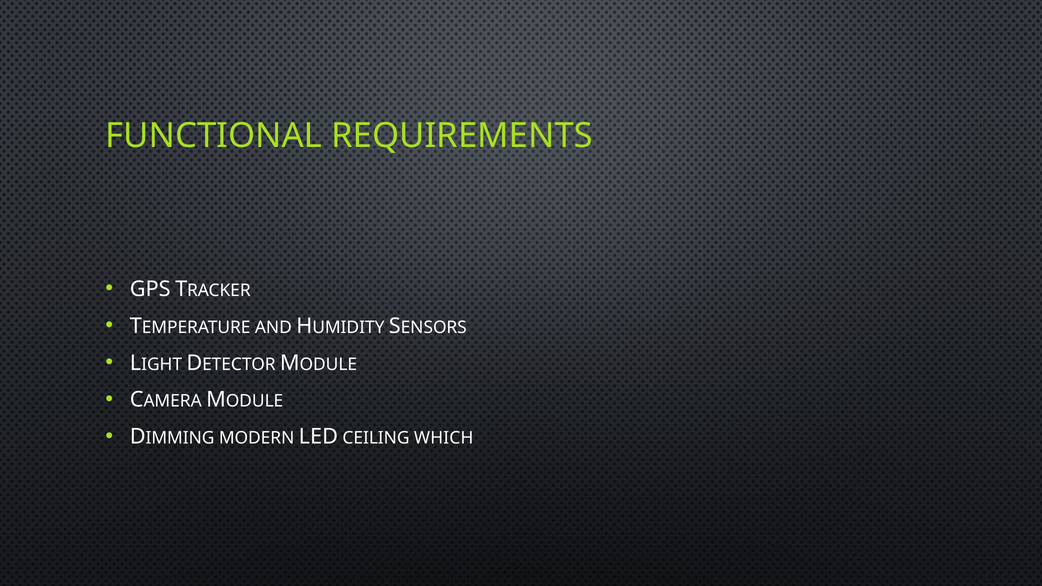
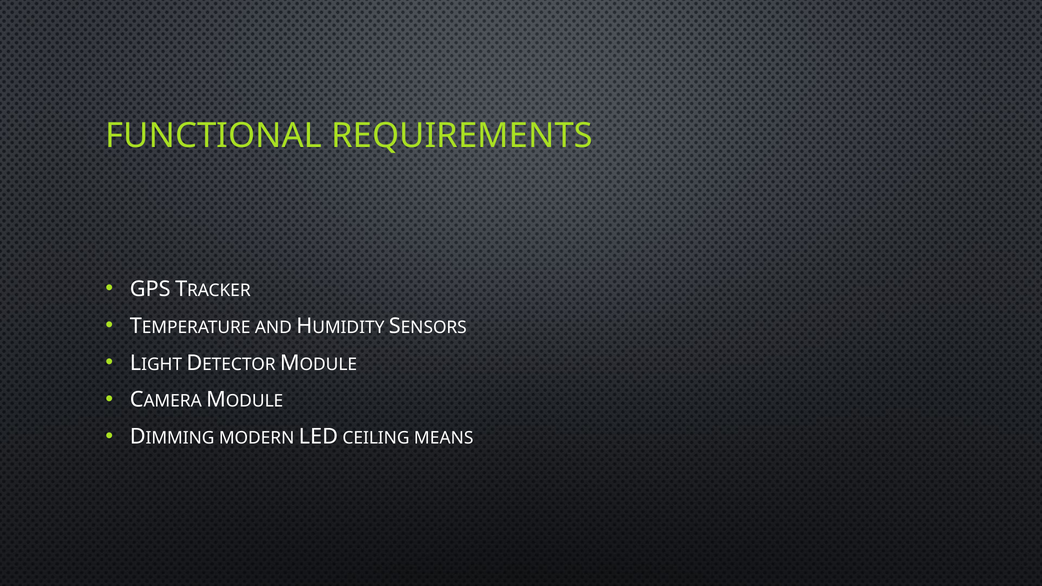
WHICH: WHICH -> MEANS (444, 438)
